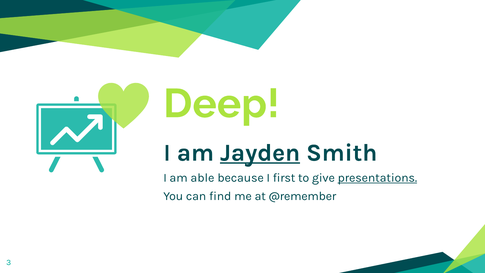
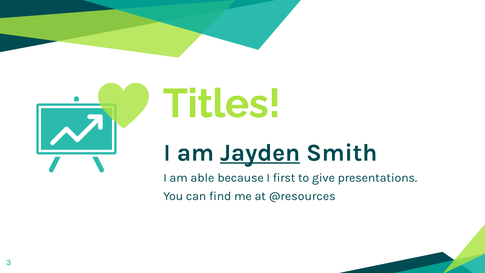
Deep: Deep -> Titles (222, 104)
presentations underline: present -> none (377, 178)
@remember: @remember -> @resources (302, 196)
